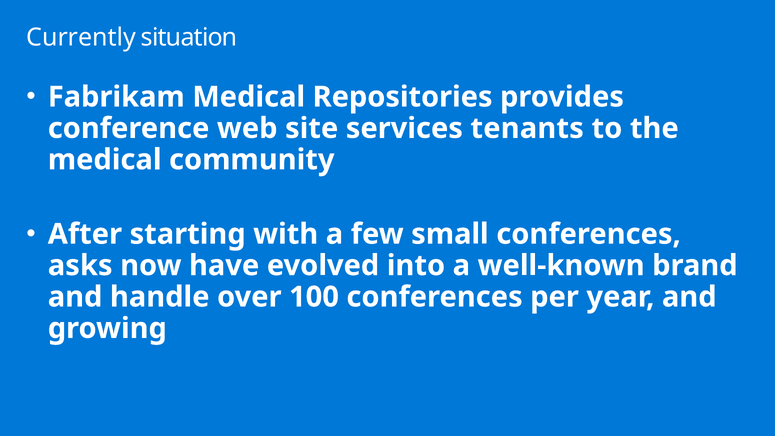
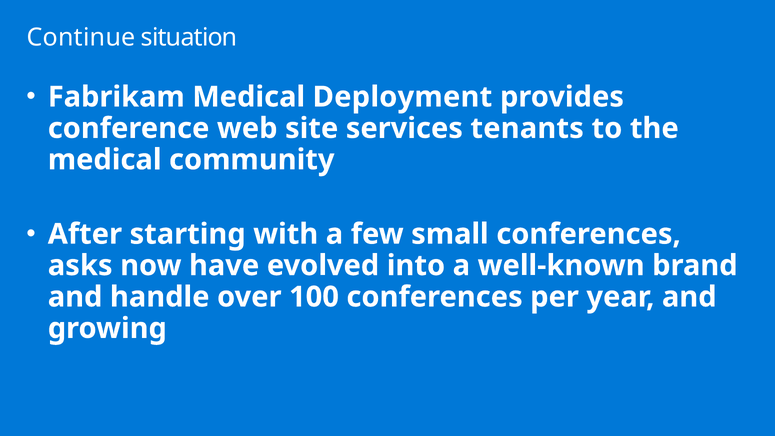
Currently: Currently -> Continue (81, 38)
Repositories: Repositories -> Deployment (402, 97)
